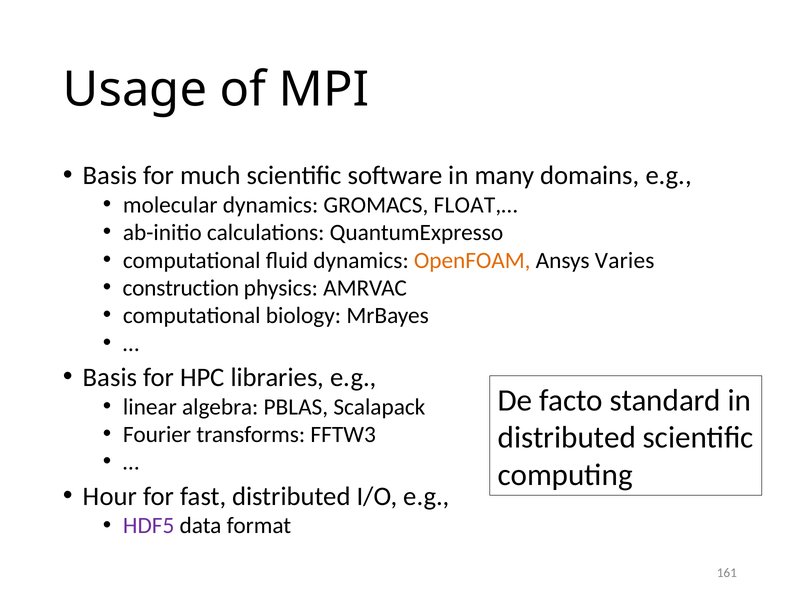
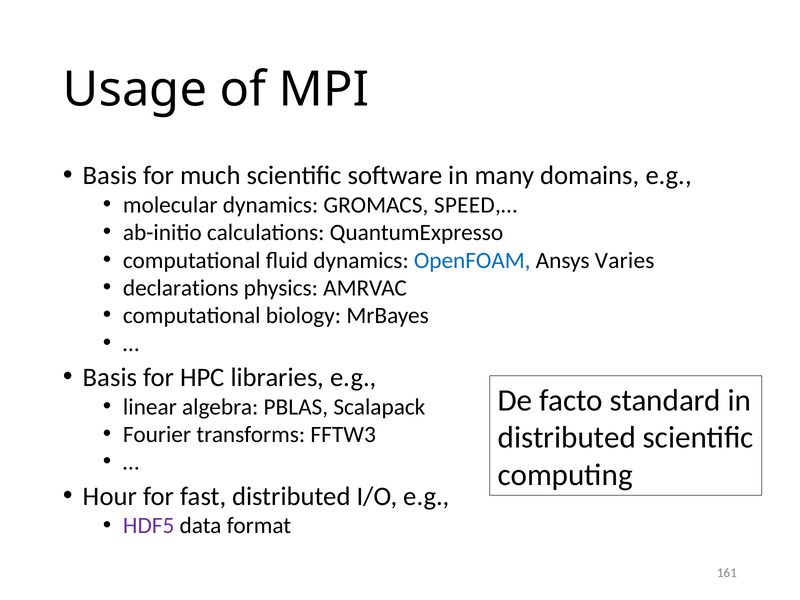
FLOAT,…: FLOAT,… -> SPEED,… (476, 205)
OpenFOAM colour: orange -> blue (472, 260)
construction: construction -> declarations (181, 288)
